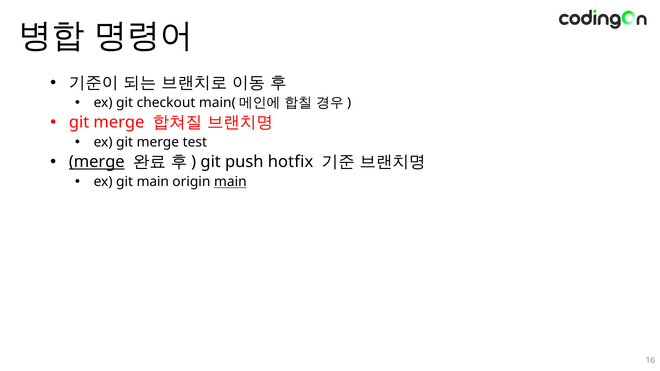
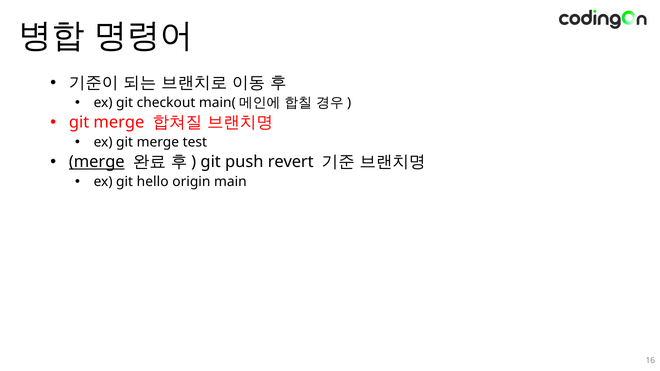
hotfix: hotfix -> revert (291, 162)
git main: main -> hello (153, 182)
main underline: present -> none (230, 182)
